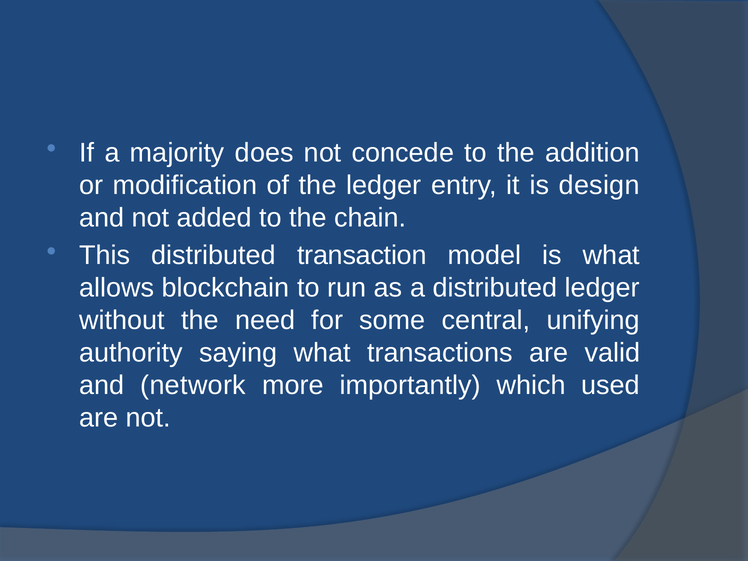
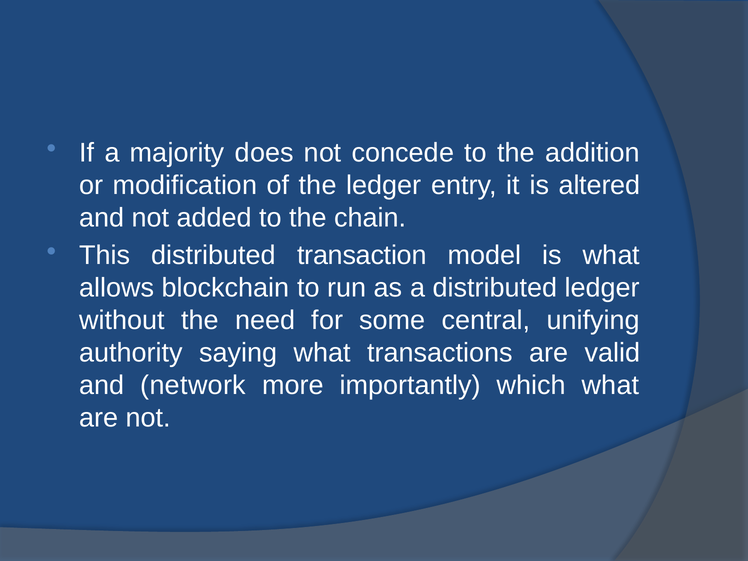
design: design -> altered (600, 185)
which used: used -> what (610, 385)
